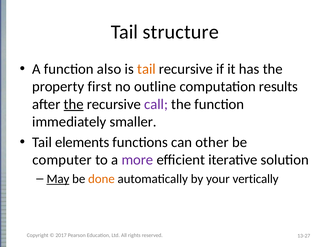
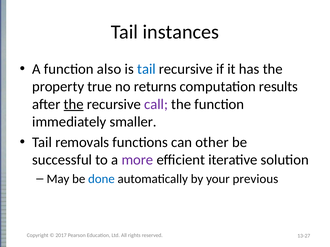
structure: structure -> instances (181, 32)
tail colour: orange -> blue (146, 69)
first: first -> true (100, 87)
outline: outline -> returns (155, 87)
elements: elements -> removals (82, 143)
computer: computer -> successful (62, 160)
May underline: present -> none (58, 179)
done colour: orange -> blue (101, 179)
vertically: vertically -> previous (255, 179)
